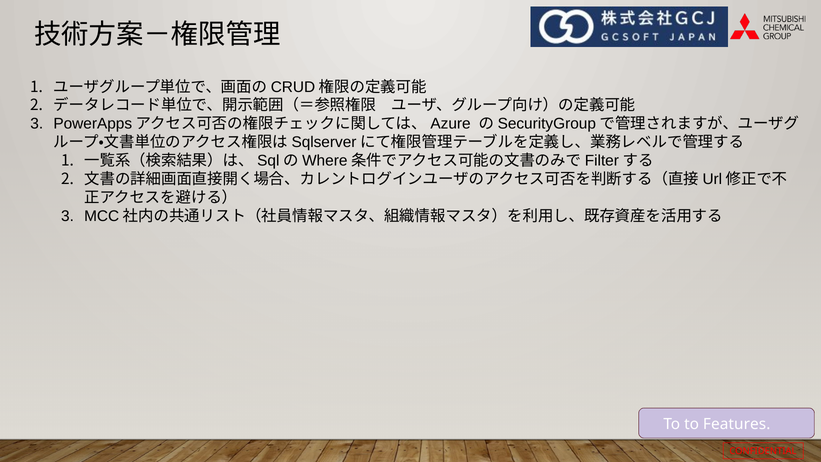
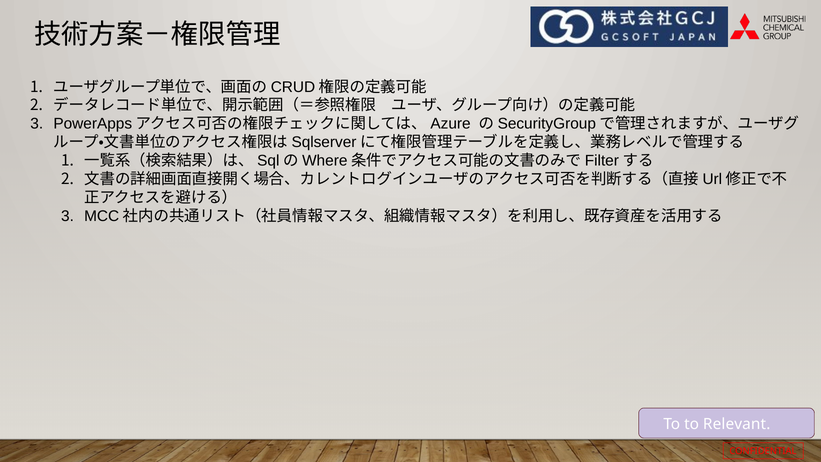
Features: Features -> Relevant (737, 424)
